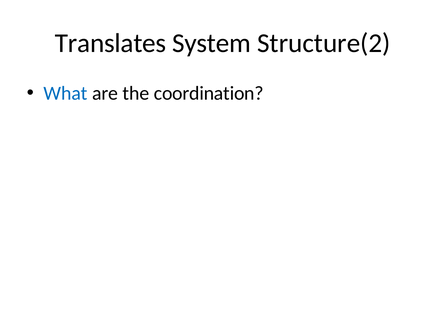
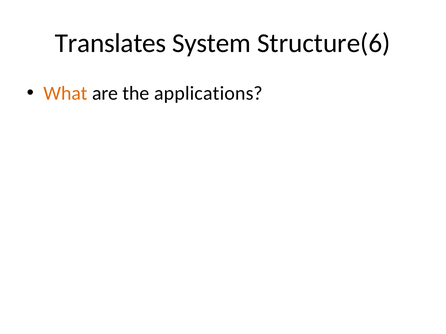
Structure(2: Structure(2 -> Structure(6 (324, 43)
What colour: blue -> orange (66, 94)
coordination: coordination -> applications (209, 94)
